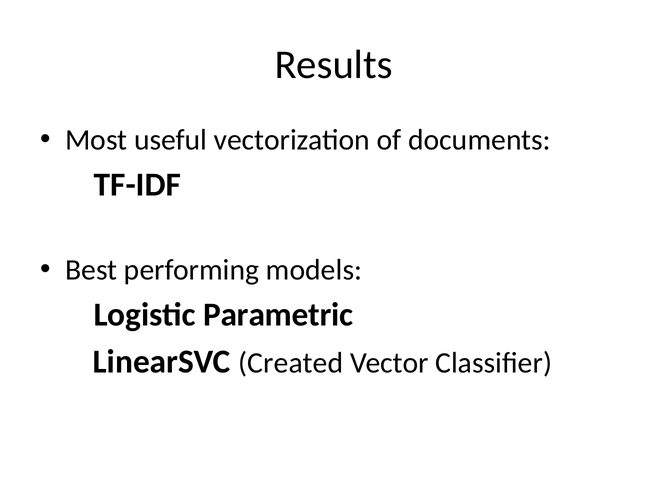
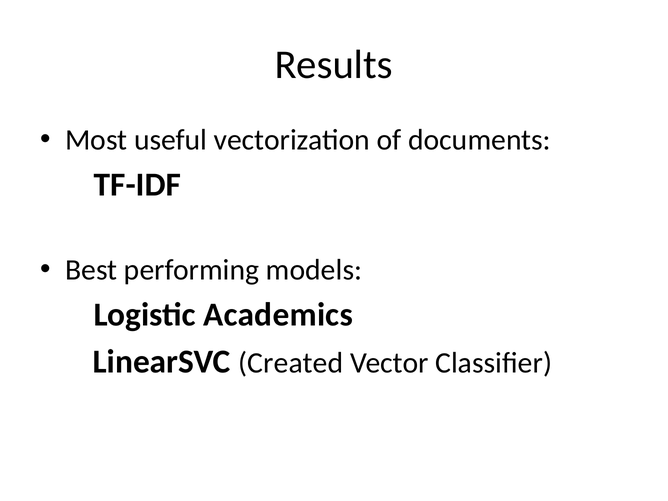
Parametric: Parametric -> Academics (278, 315)
